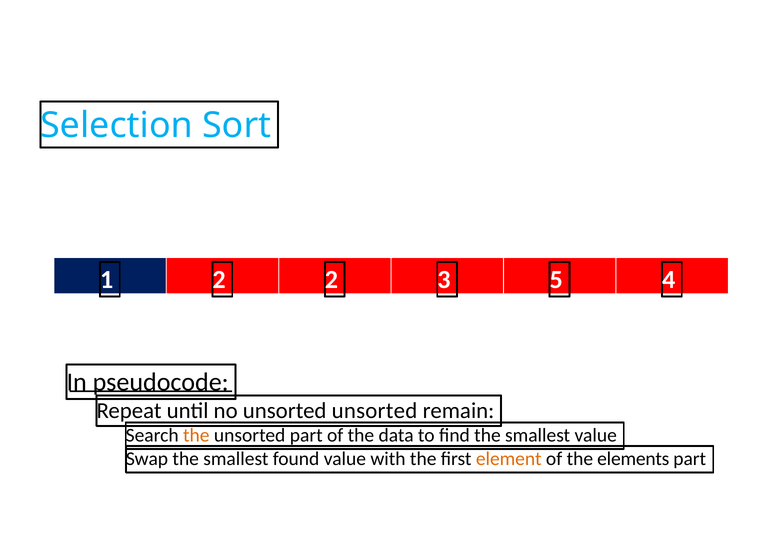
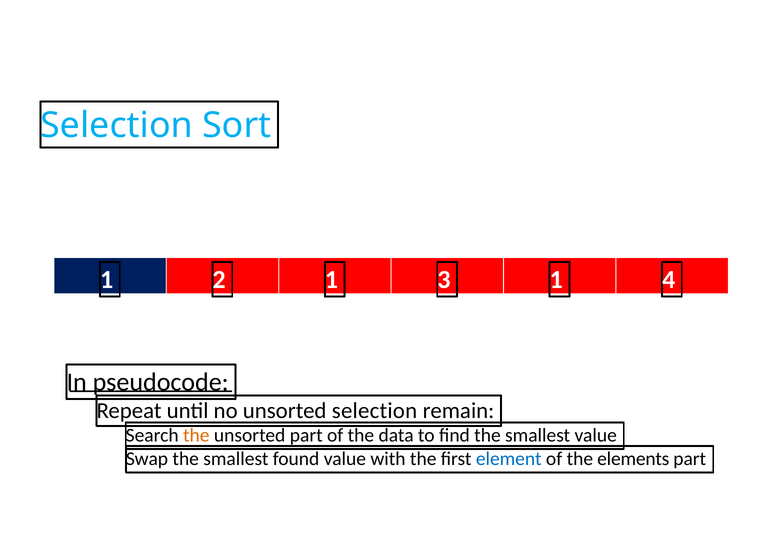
2 2: 2 -> 1 (331, 280)
3 5: 5 -> 1 (556, 280)
unsorted unsorted: unsorted -> selection (374, 411)
element colour: orange -> blue (509, 459)
